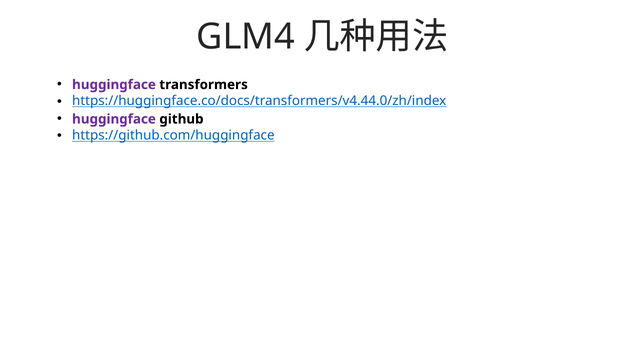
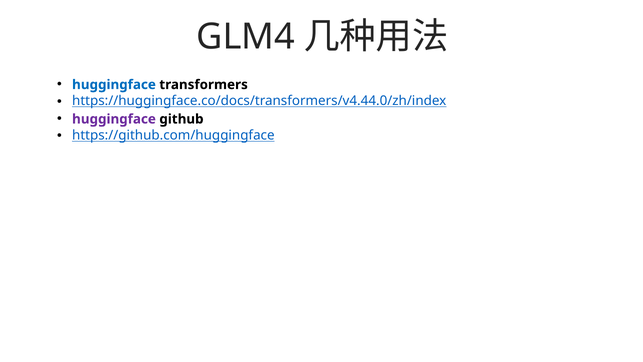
huggingface colour: purple -> blue (114, 85)
